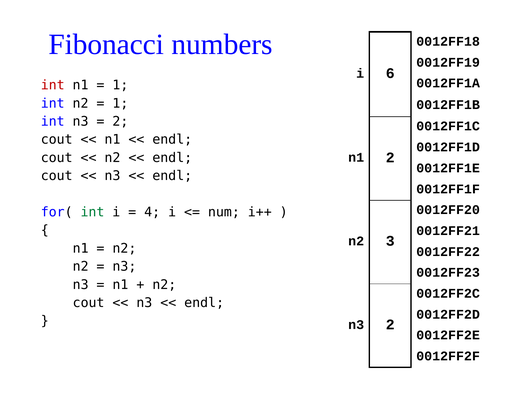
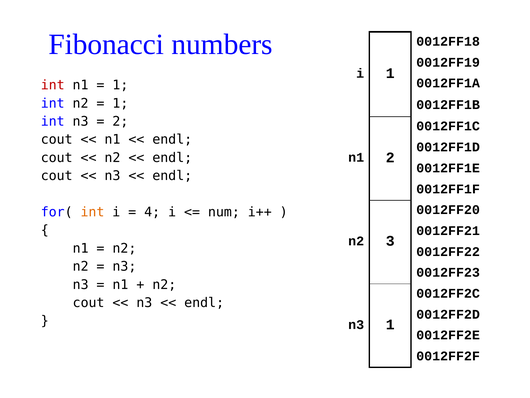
i 6: 6 -> 1 (390, 73)
int colour: green -> orange (92, 212)
n3 2: 2 -> 1 (390, 324)
